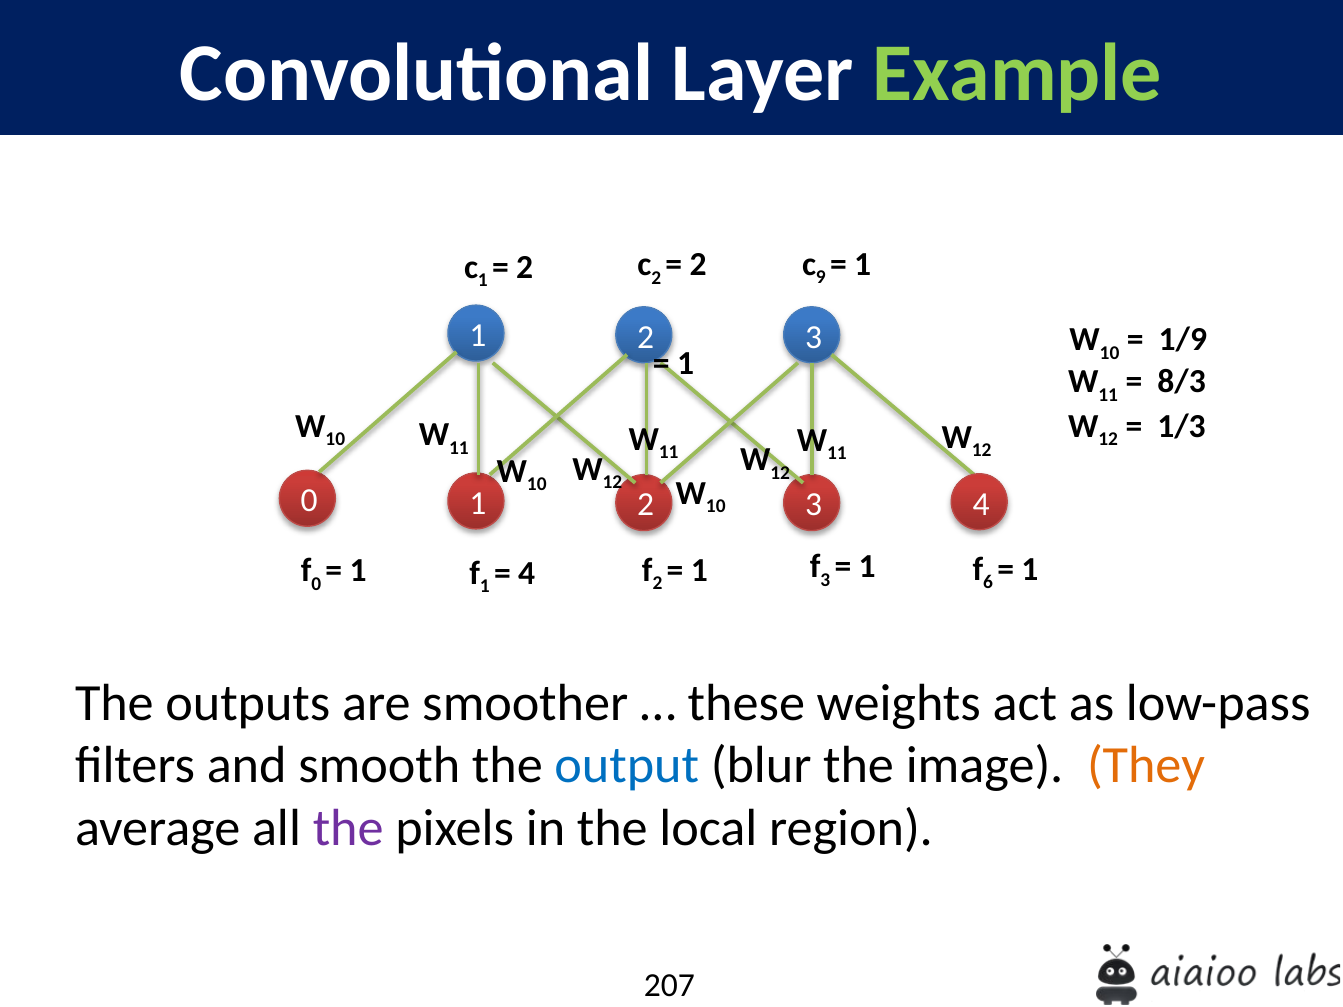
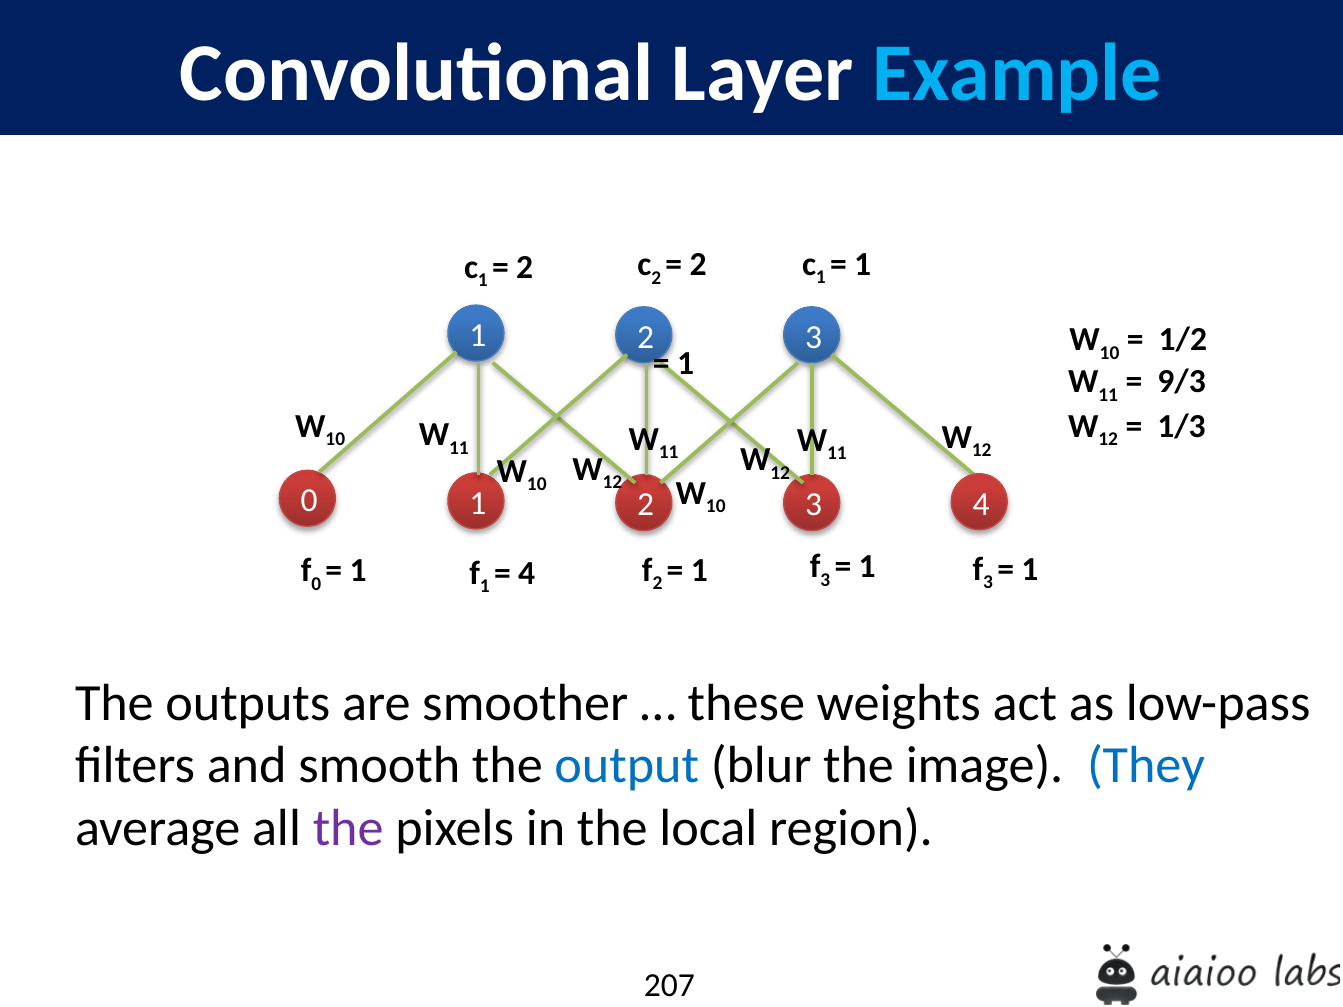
Example colour: light green -> light blue (1017, 73)
9: 9 -> 1 (821, 277)
1/9: 1/9 -> 1/2 (1183, 340)
8/3: 8/3 -> 9/3 (1182, 382)
6: 6 -> 3 (988, 583)
They colour: orange -> blue (1146, 766)
